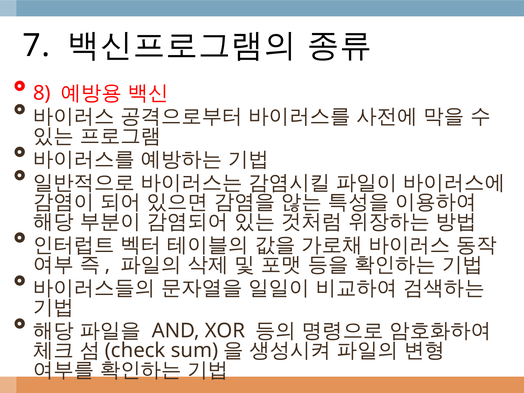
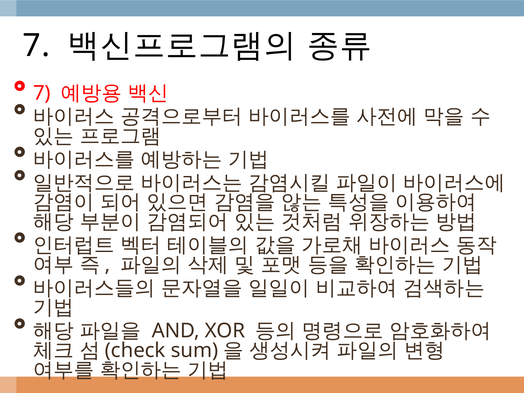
8: 8 -> 7 (42, 93)
